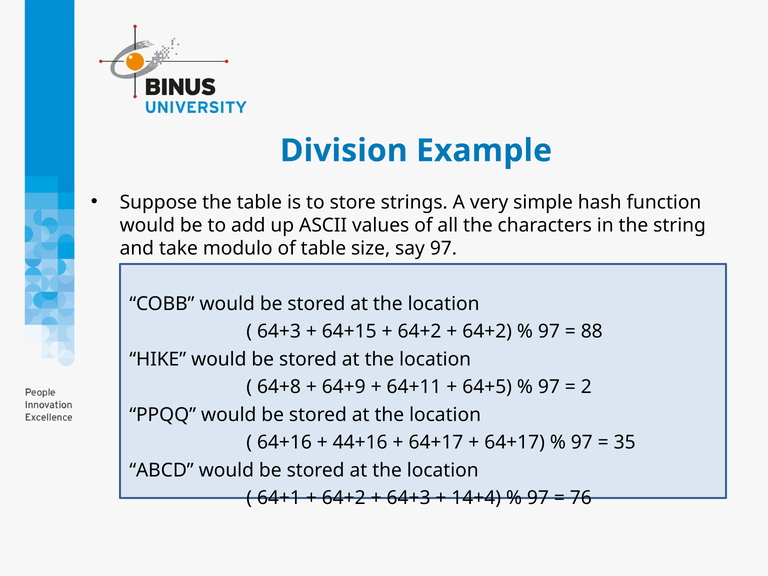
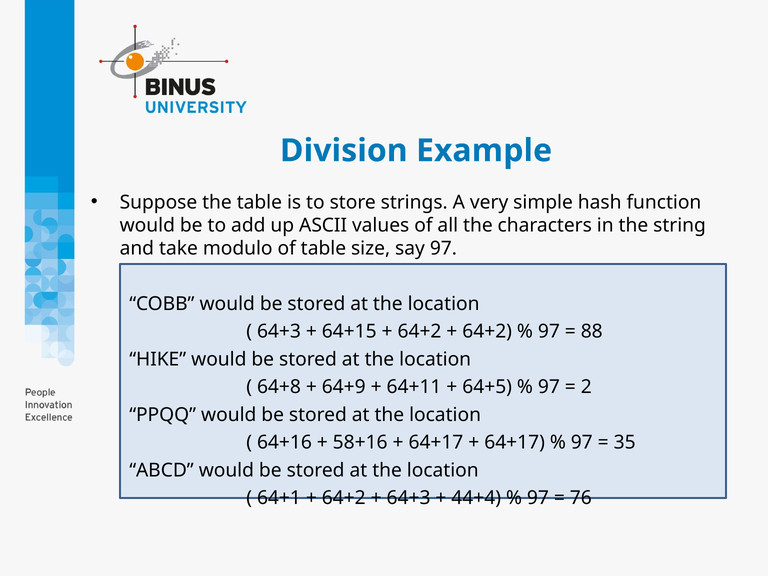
44+16: 44+16 -> 58+16 (360, 442)
14+4: 14+4 -> 44+4 (476, 498)
